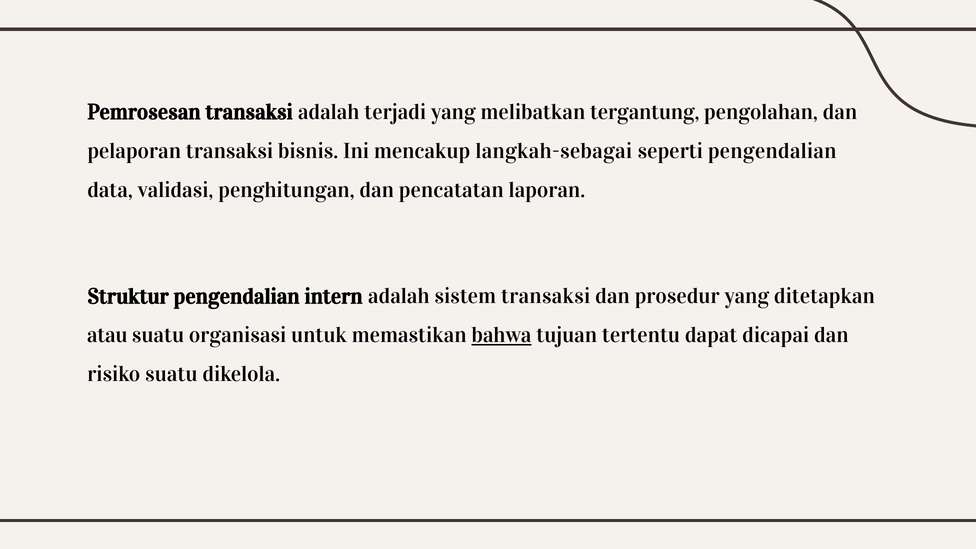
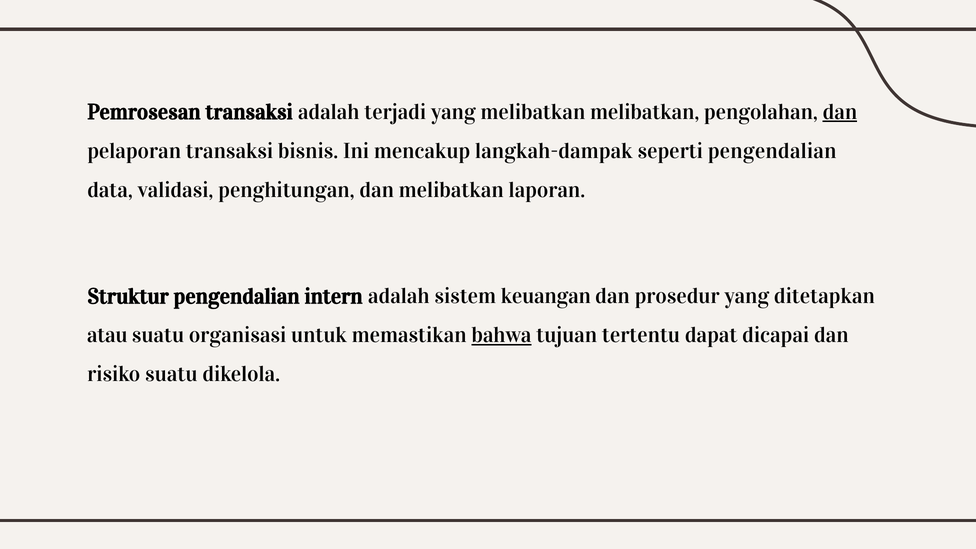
melibatkan tergantung: tergantung -> melibatkan (645, 112)
dan underline: none -> present (840, 112)
langkah-sebagai: langkah-sebagai -> langkah-dampak (554, 151)
dan pencatatan: pencatatan -> melibatkan (451, 190)
sistem transaksi: transaksi -> keuangan (546, 296)
